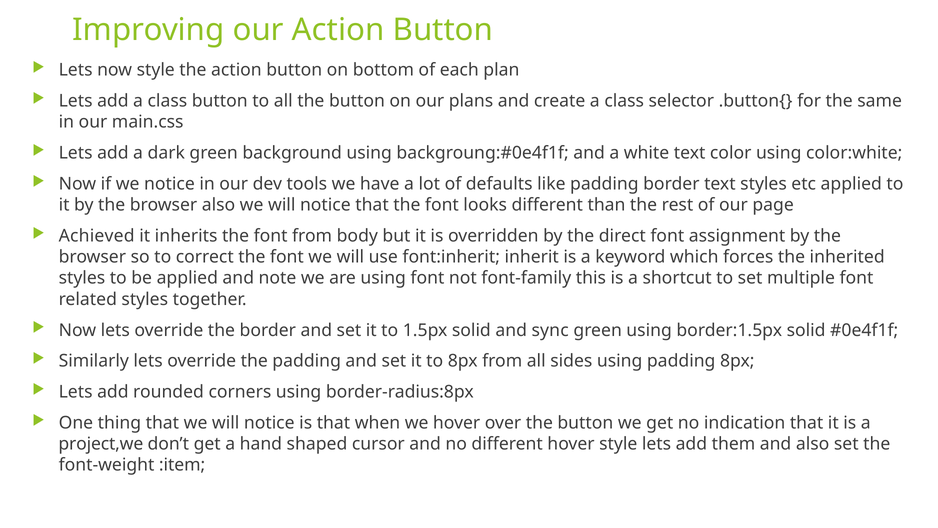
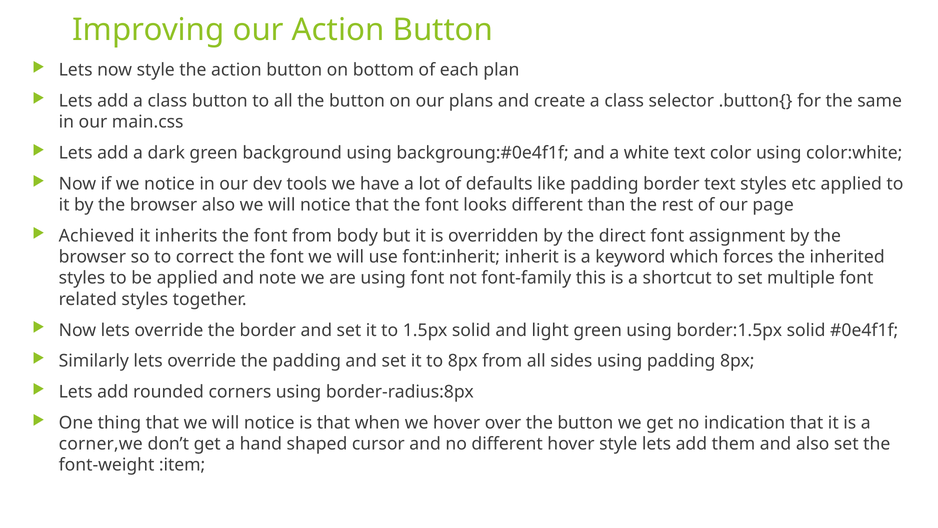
sync: sync -> light (550, 330)
project,we: project,we -> corner,we (101, 444)
